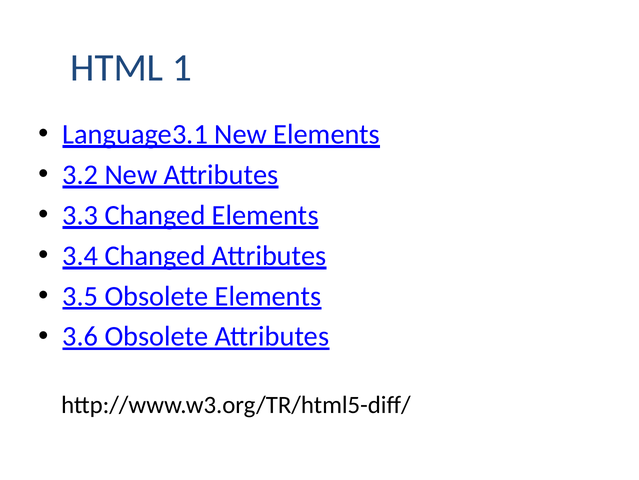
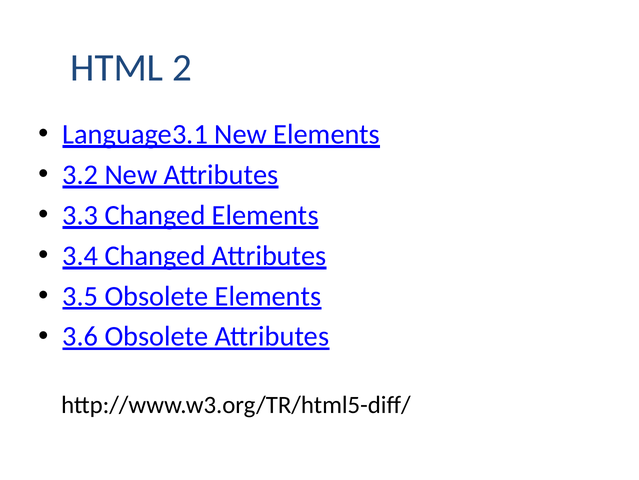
1: 1 -> 2 (182, 68)
